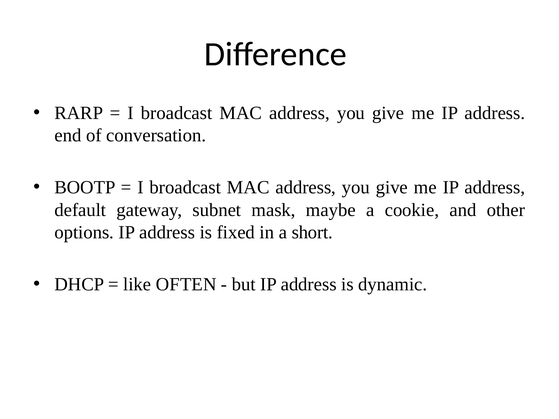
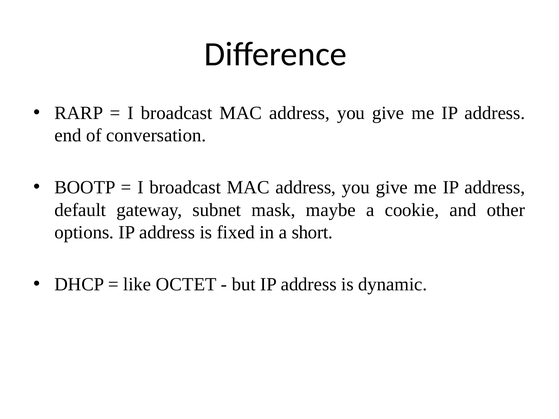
OFTEN: OFTEN -> OCTET (186, 285)
